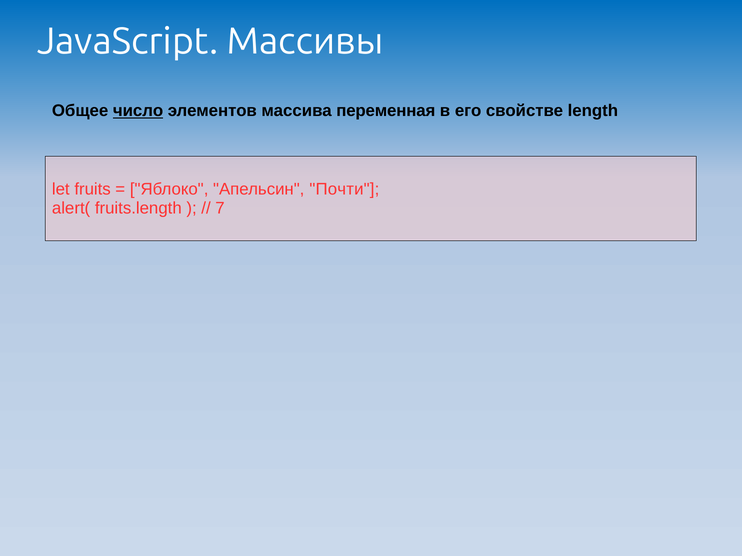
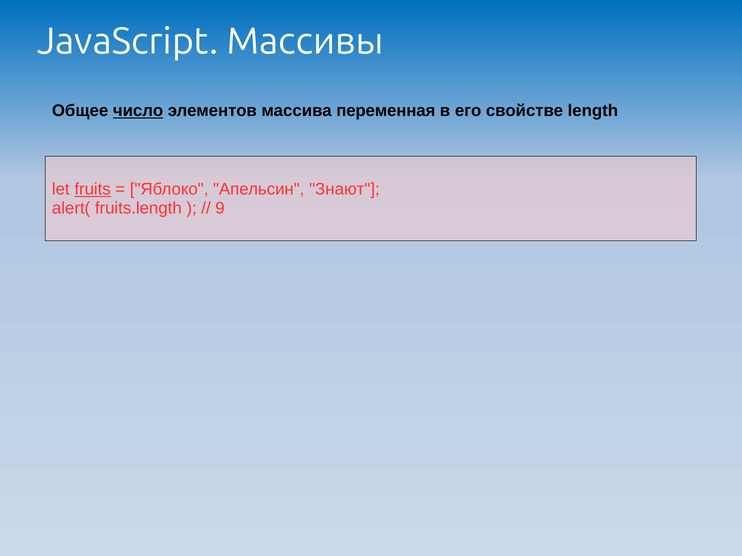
fruits underline: none -> present (93, 189)
Почти: Почти -> Знают (344, 189)
7: 7 -> 9 (220, 208)
